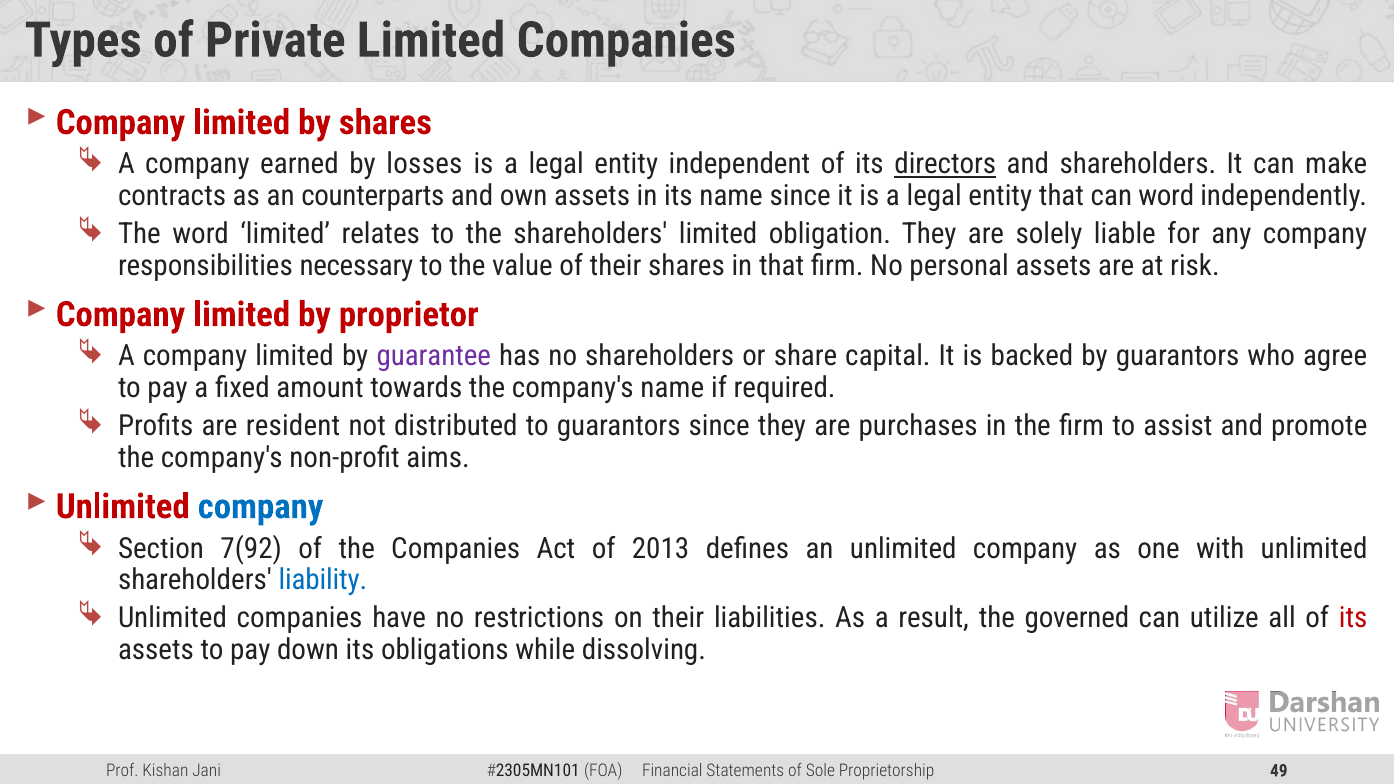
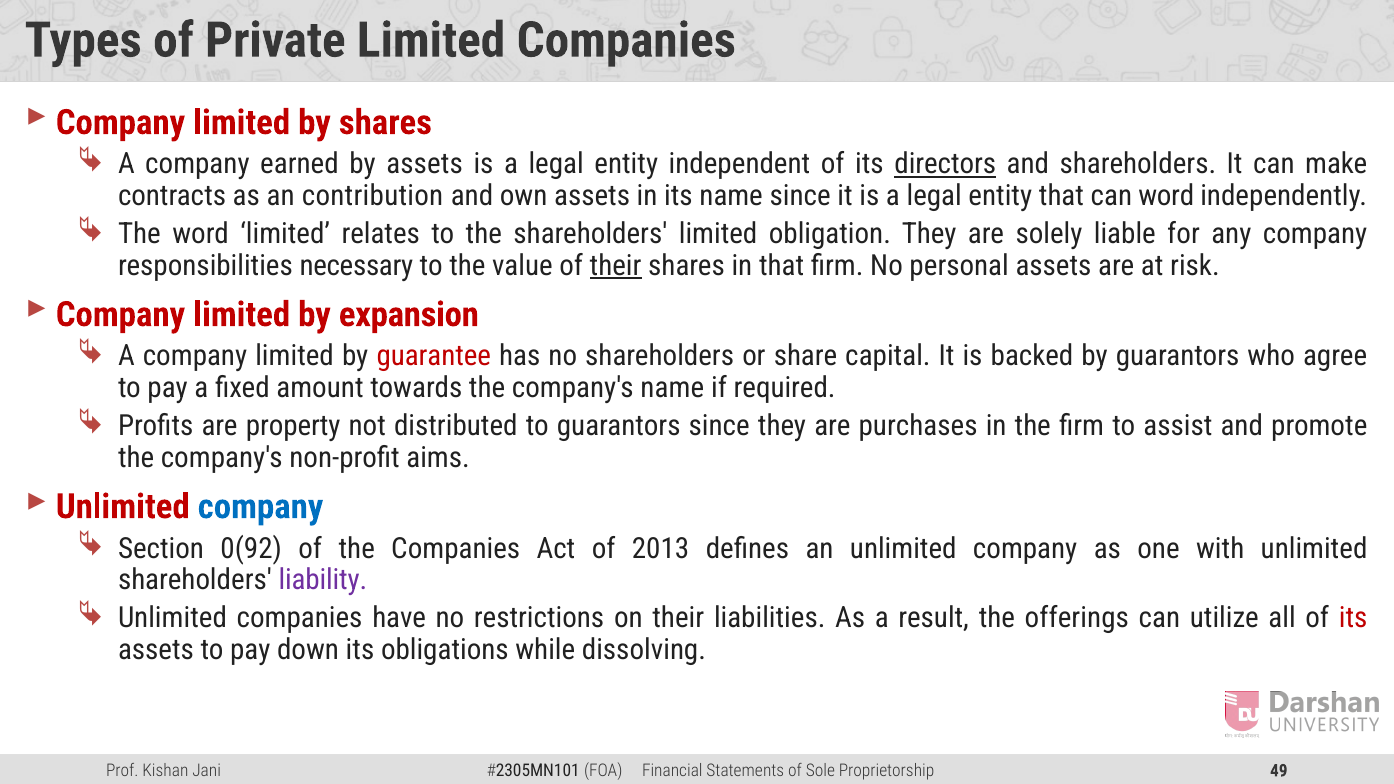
by losses: losses -> assets (425, 164)
counterparts: counterparts -> contribution (373, 196)
their underline: none -> present (616, 266)
proprietor: proprietor -> expansion (409, 315)
guarantee colour: purple -> red (434, 356)
resident: resident -> property (293, 426)
7(92: 7(92 -> 0(92 (251, 549)
liability colour: blue -> purple (323, 580)
governed: governed -> offerings (1077, 618)
